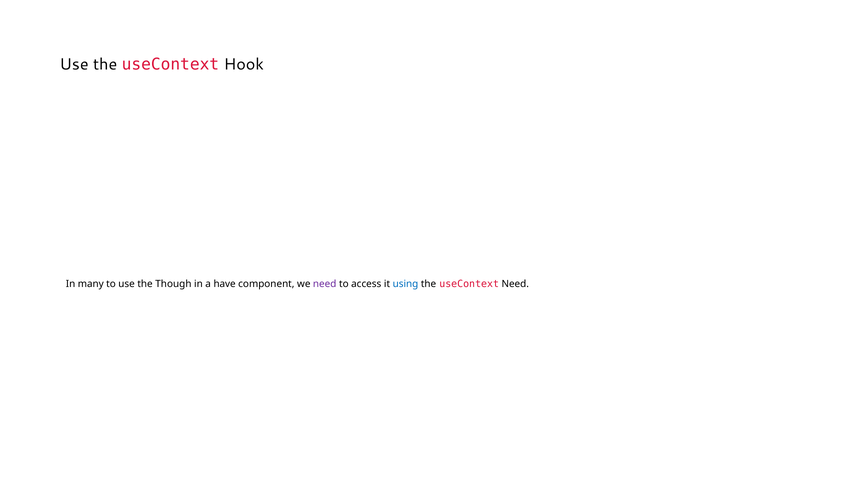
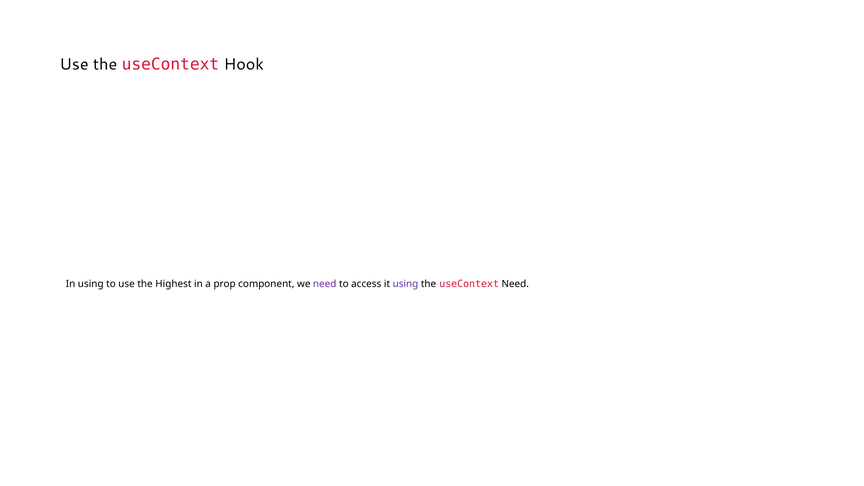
In many: many -> using (91, 284)
Though: Though -> Highest (173, 284)
have: have -> prop (225, 284)
using colour: blue -> purple (405, 284)
